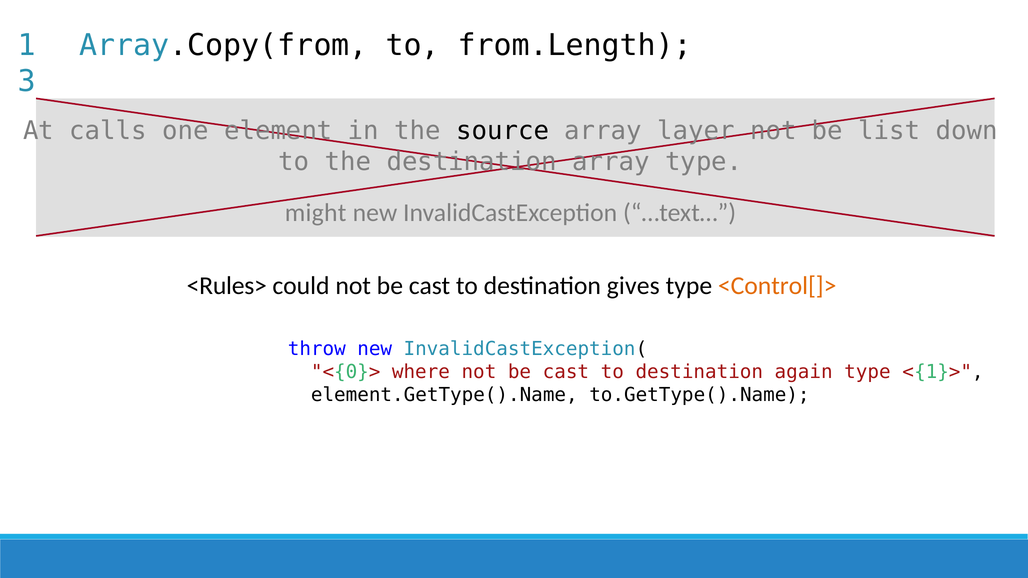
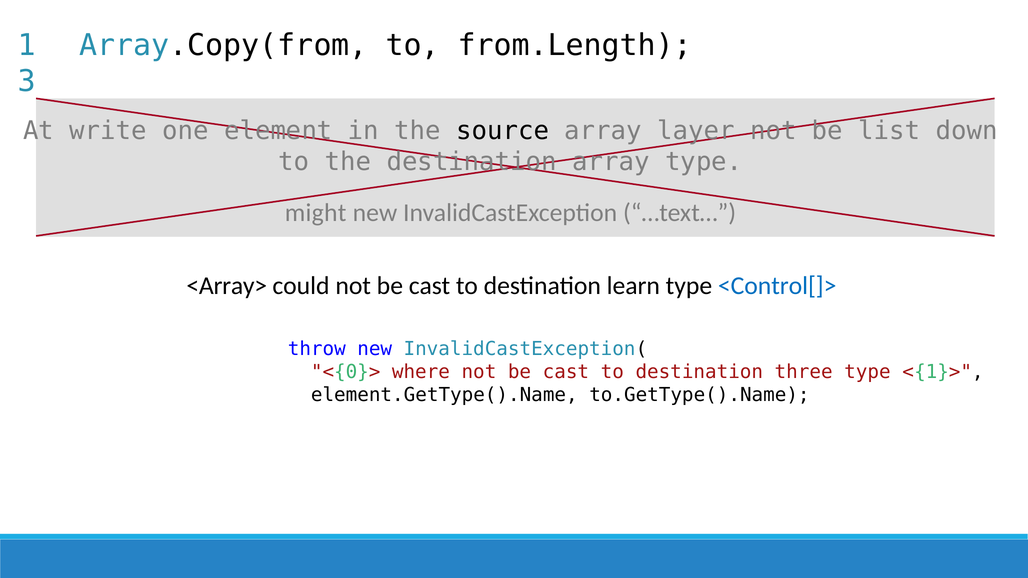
calls: calls -> write (108, 131)
<Rules>: <Rules> -> <Array> (227, 286)
gives: gives -> learn (633, 286)
<Control[]> colour: orange -> blue (777, 286)
again: again -> three (804, 372)
